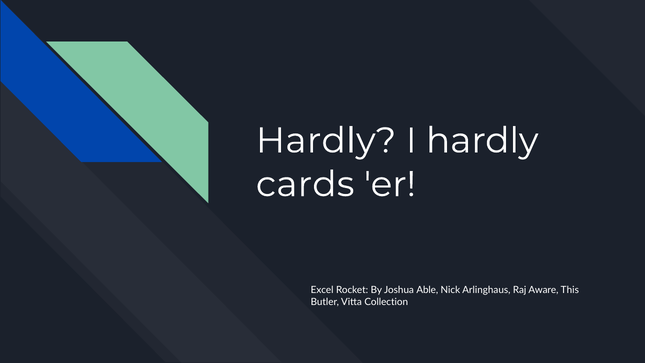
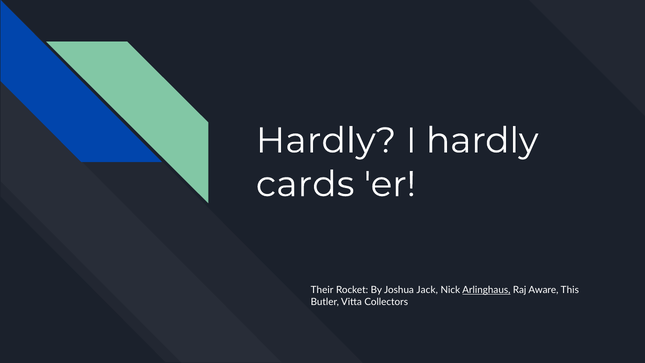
Excel: Excel -> Their (322, 290)
Able: Able -> Jack (427, 290)
Arlinghaus underline: none -> present (486, 290)
Collection: Collection -> Collectors (386, 302)
